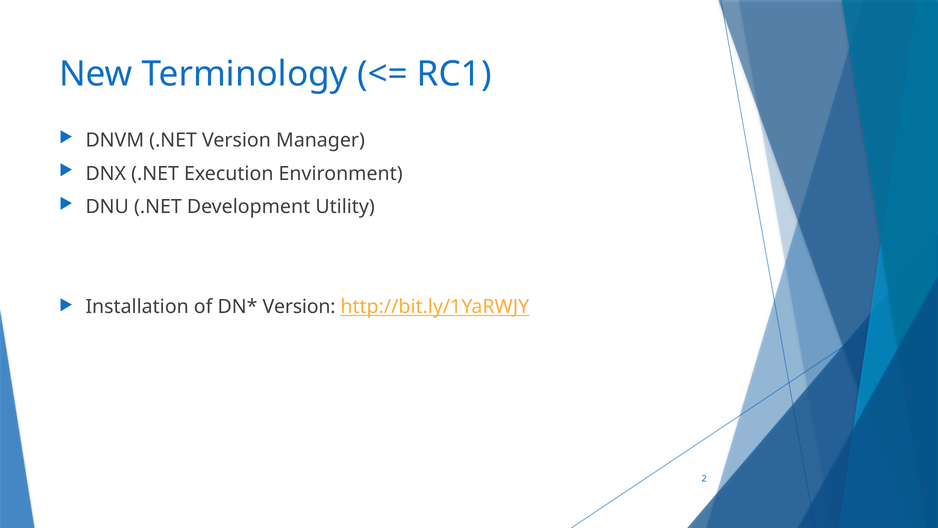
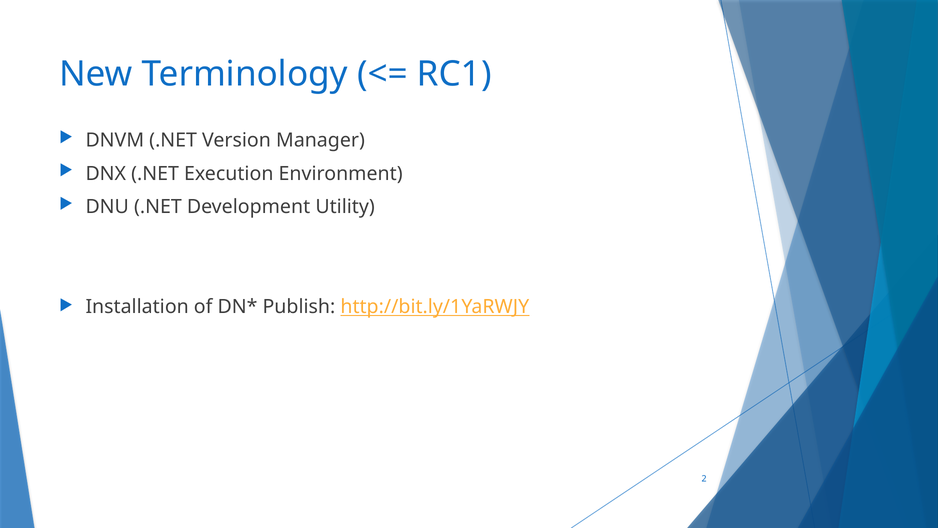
Version: Version -> Publish (299, 306)
